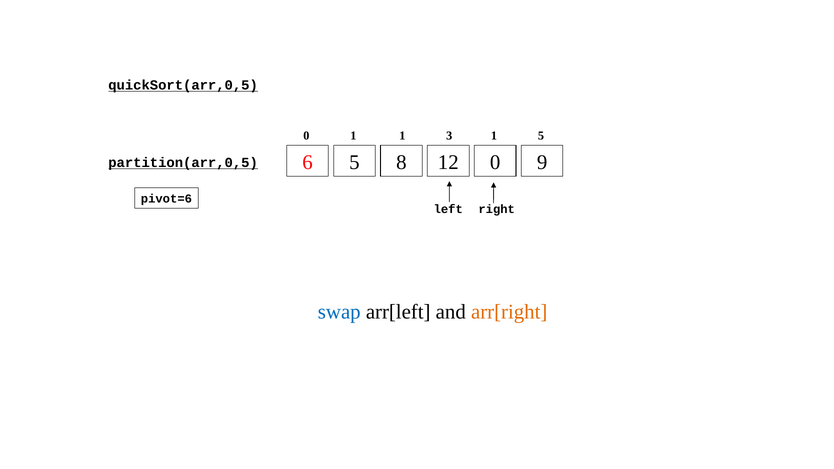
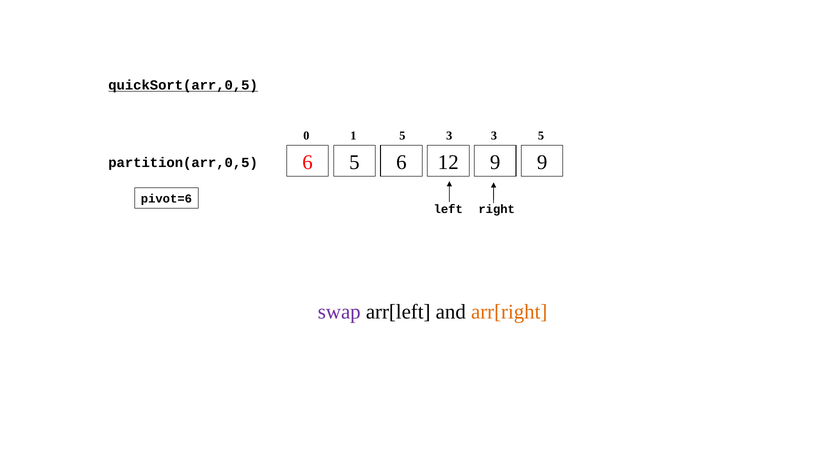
1 1: 1 -> 5 (402, 136)
3 1: 1 -> 3 (494, 136)
5 8: 8 -> 6 (401, 162)
12 0: 0 -> 9 (495, 162)
partition(arr,0,5 underline: present -> none (183, 163)
swap colour: blue -> purple (339, 312)
